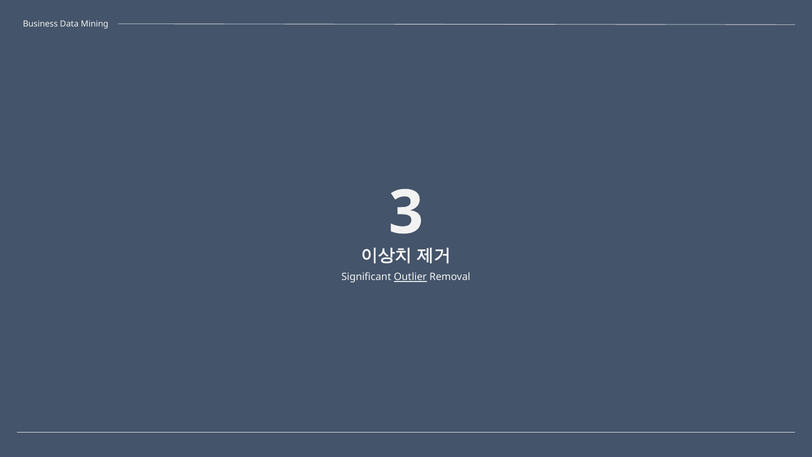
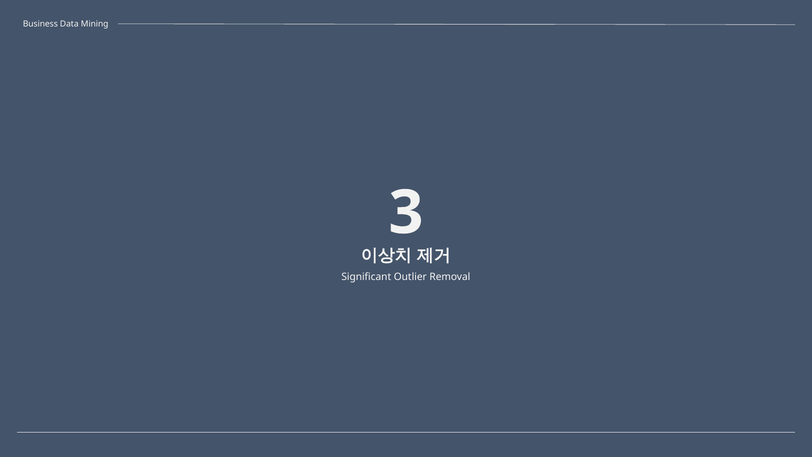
Outlier underline: present -> none (410, 277)
